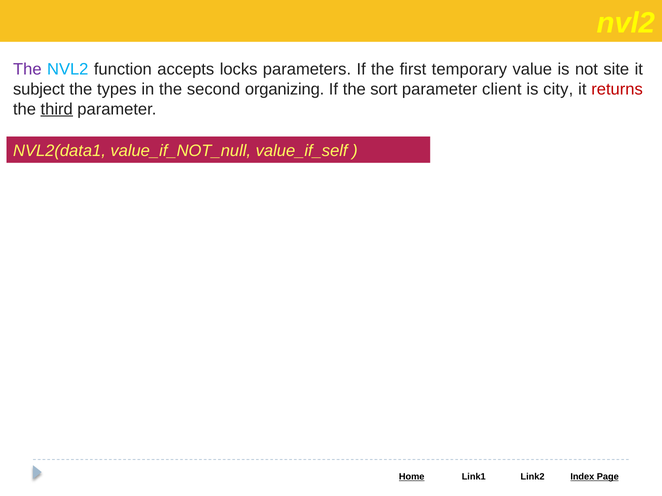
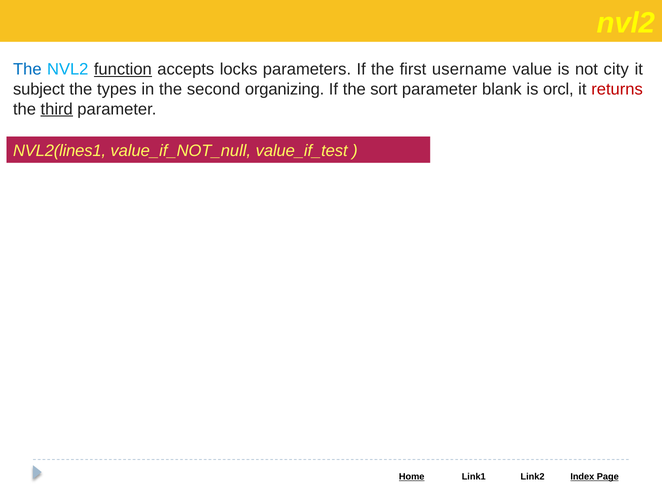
The colour: purple -> blue (27, 69)
function underline: none -> present (123, 69)
temporary: temporary -> username (469, 69)
site: site -> city (616, 69)
client: client -> blank (502, 89)
city: city -> orcl (558, 89)
NVL2(data1: NVL2(data1 -> NVL2(lines1 (60, 151)
value_if_self: value_if_self -> value_if_test (302, 151)
